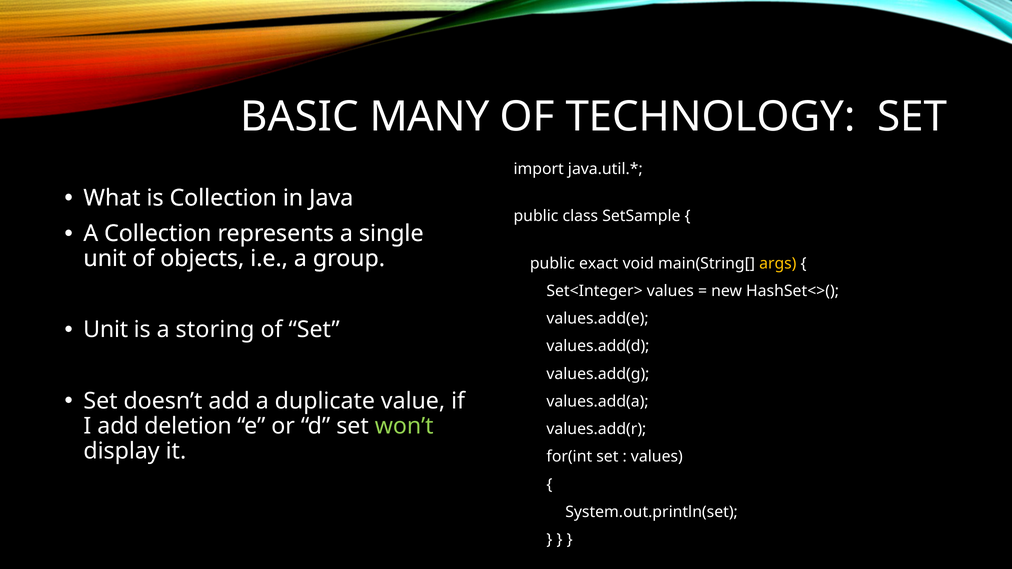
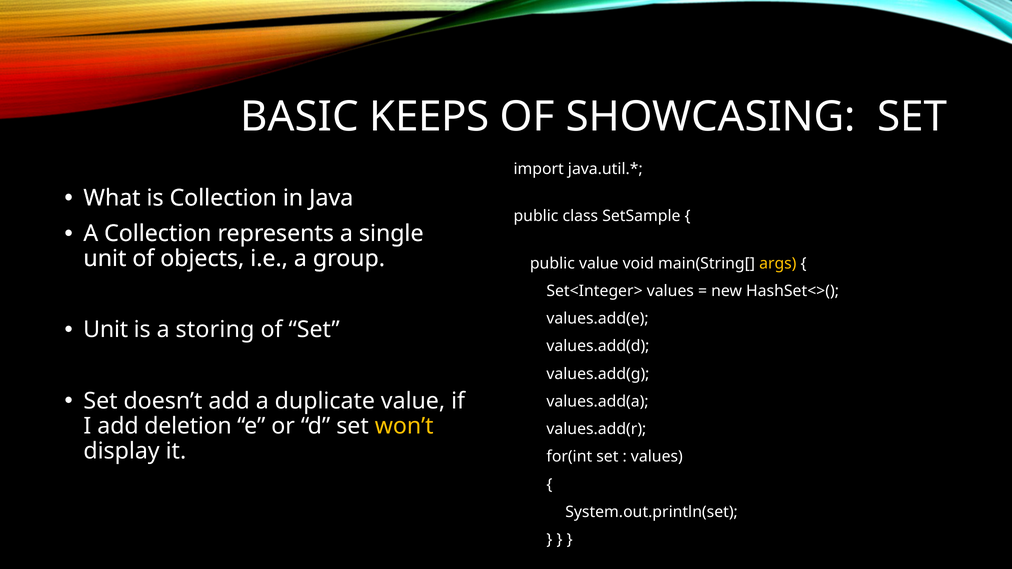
MANY: MANY -> KEEPS (429, 117)
TECHNOLOGY: TECHNOLOGY -> SHOWCASING (710, 117)
public exact: exact -> value (599, 263)
won’t colour: light green -> yellow (404, 426)
